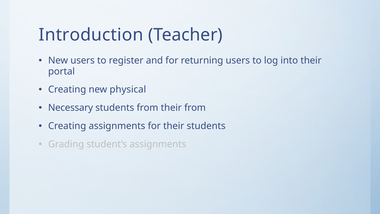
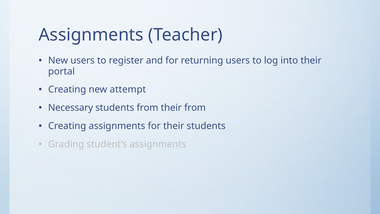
Introduction: Introduction -> Assignments (91, 35)
physical: physical -> attempt (128, 90)
